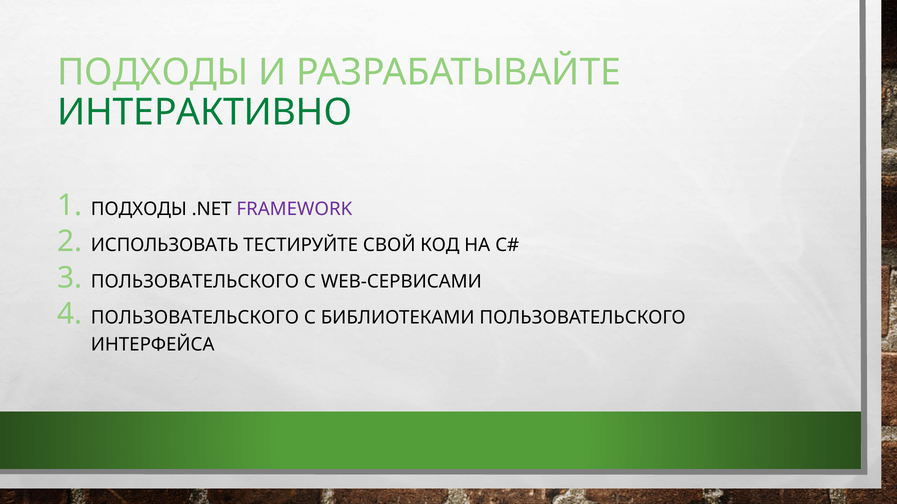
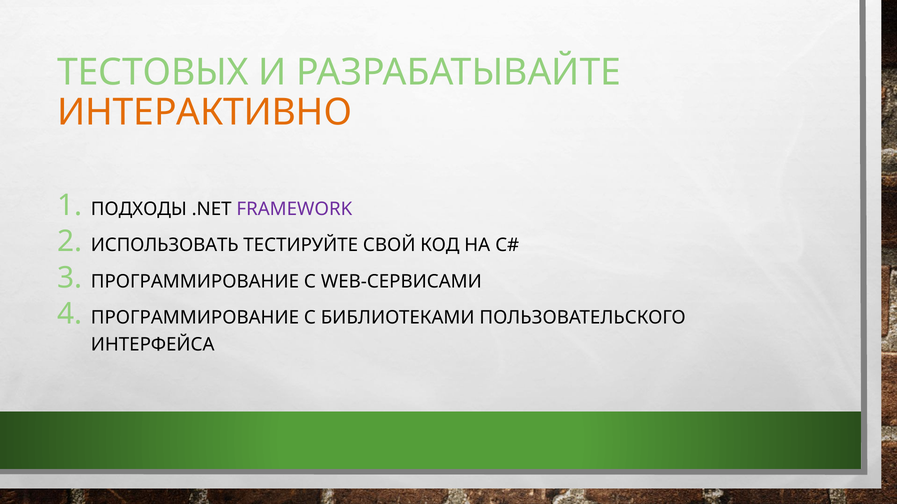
ПОДХОДЫ: ПОДХОДЫ -> ТЕСТОВЫХ (153, 72)
ИНТЕРАКТИВНО colour: green -> orange (205, 113)
ПОЛЬЗОВАТЕЛЬСКОГО: ПОЛЬЗОВАТЕЛЬСКОГО -> ПРОГРАММИРОВАНИЕ (195, 282)
ПОЛЬЗОВАТЕЛЬСКОГО: ПОЛЬЗОВАТЕЛЬСКОГО -> ПРОГРАММИРОВАНИЕ (195, 318)
